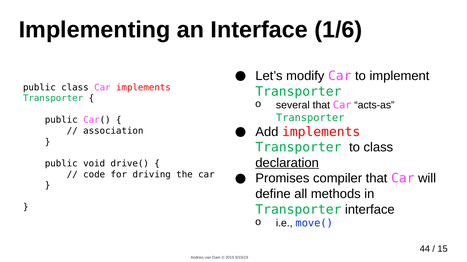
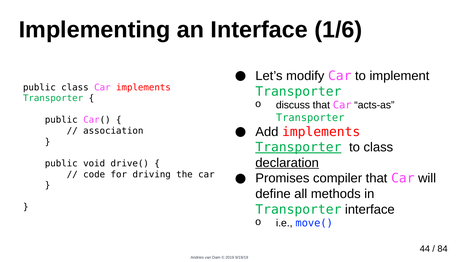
several: several -> discuss (293, 105)
Transporter underline: none -> present (298, 148)
15: 15 -> 84 (443, 250)
